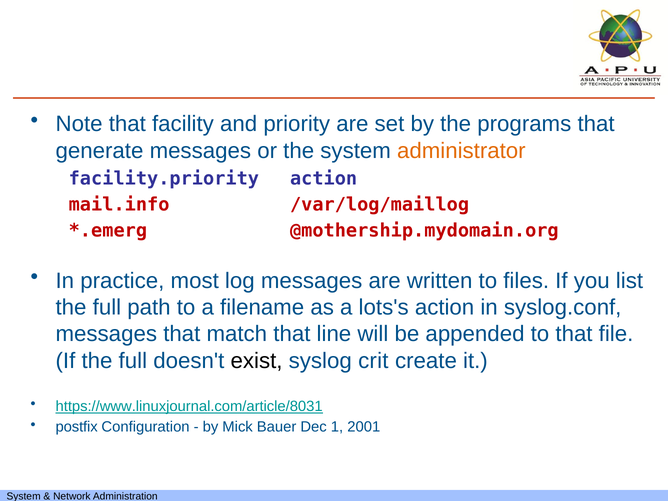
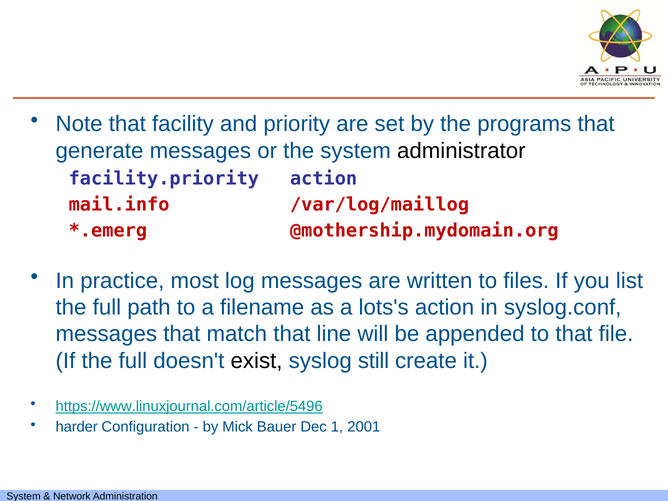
administrator colour: orange -> black (461, 151)
crit: crit -> still (374, 361)
https://www.linuxjournal.com/article/8031: https://www.linuxjournal.com/article/8031 -> https://www.linuxjournal.com/article/5496 (189, 406)
postfix: postfix -> harder (77, 427)
